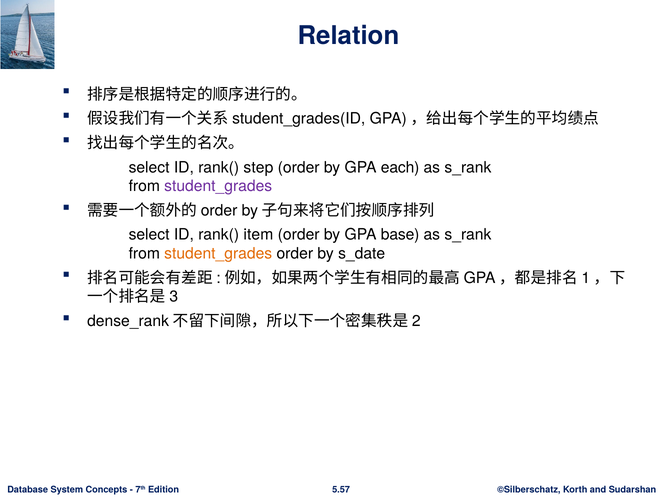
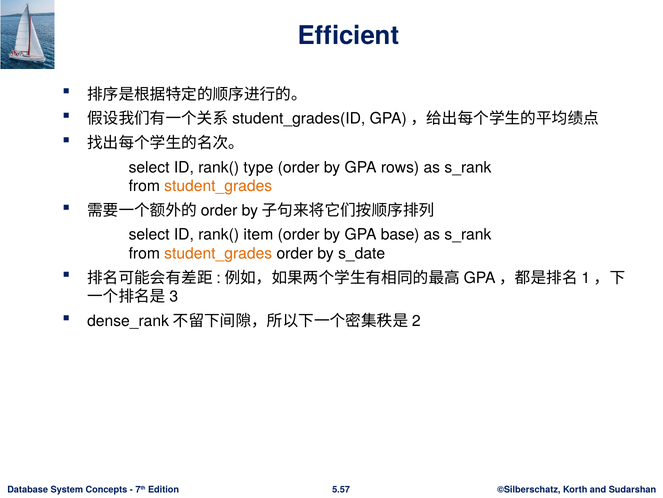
Relation: Relation -> Efficient (349, 36)
step: step -> type (258, 167)
each: each -> rows (400, 167)
student_grades colour: purple -> orange (218, 186)
